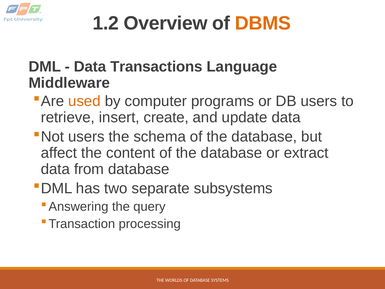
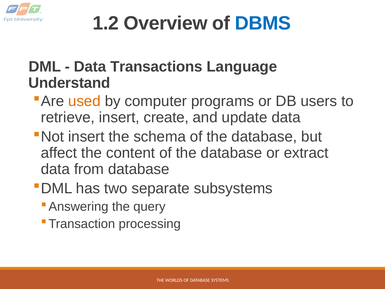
DBMS colour: orange -> blue (263, 23)
Middleware: Middleware -> Understand (69, 83)
users: users -> insert (86, 137)
